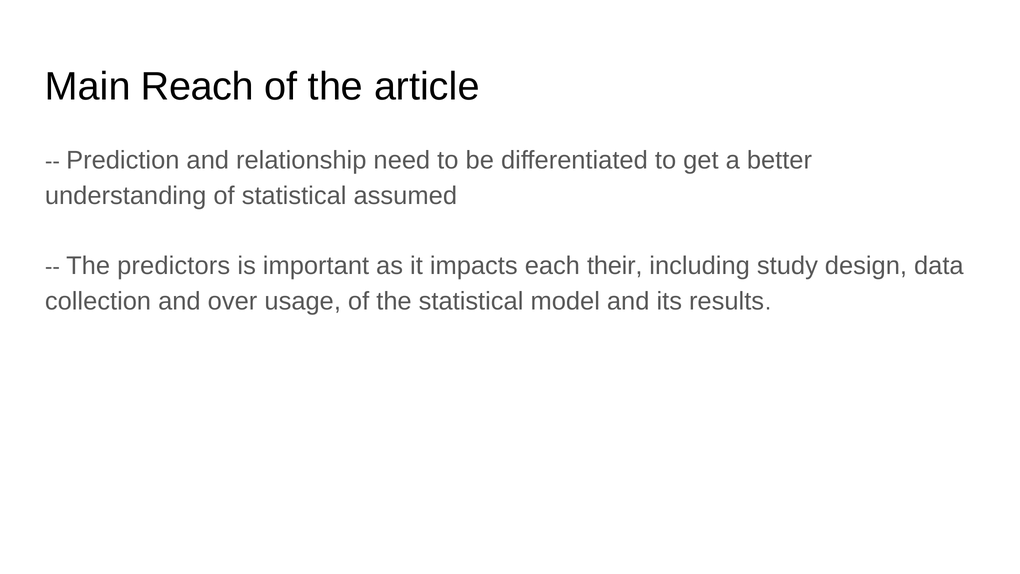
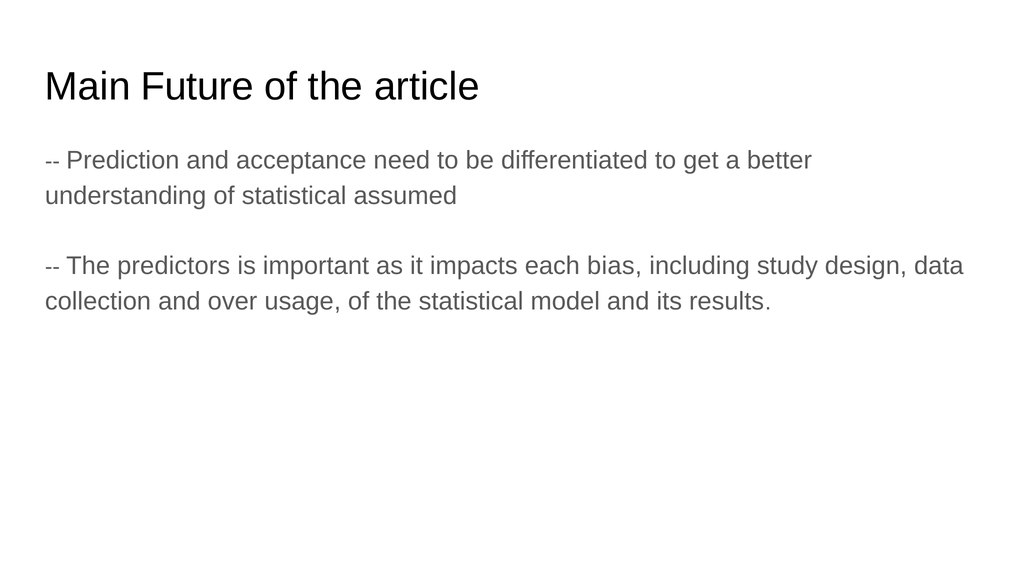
Reach: Reach -> Future (197, 86)
relationship: relationship -> acceptance (301, 160)
their: their -> bias (615, 266)
